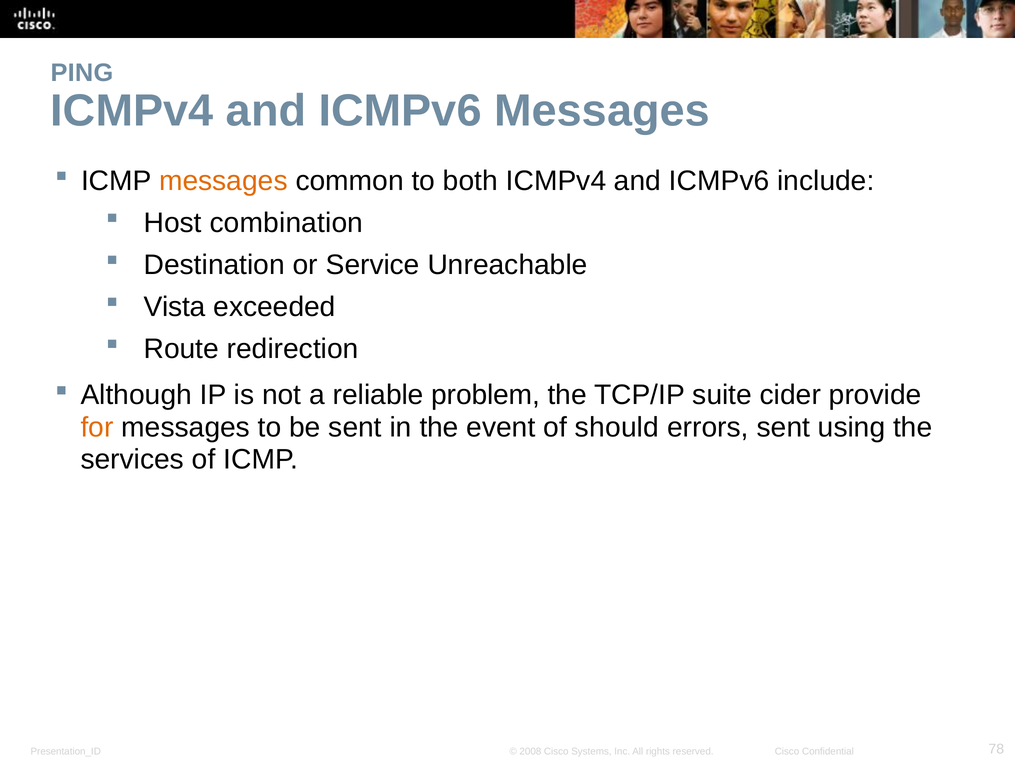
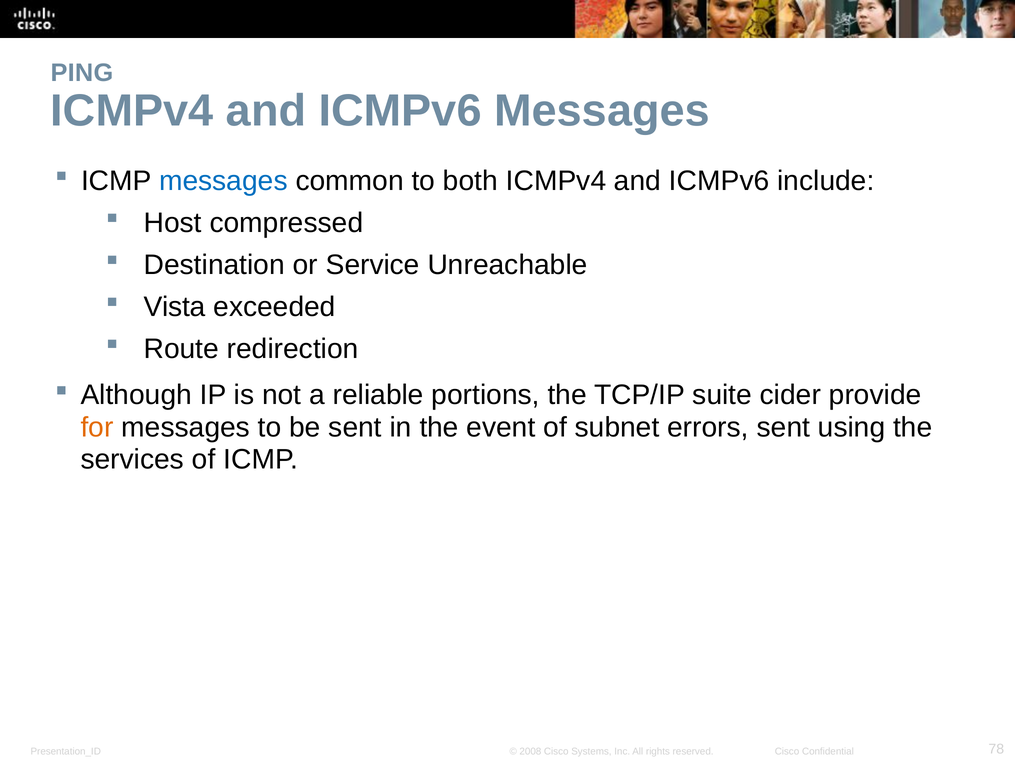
messages colour: orange -> blue (223, 181)
combination: combination -> compressed (286, 223)
problem: problem -> portions (486, 395)
should: should -> subnet (617, 427)
